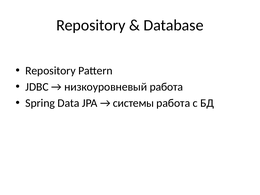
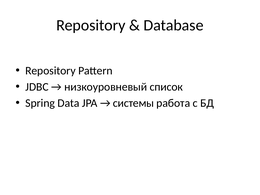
низкоуровневый работа: работа -> список (166, 87)
